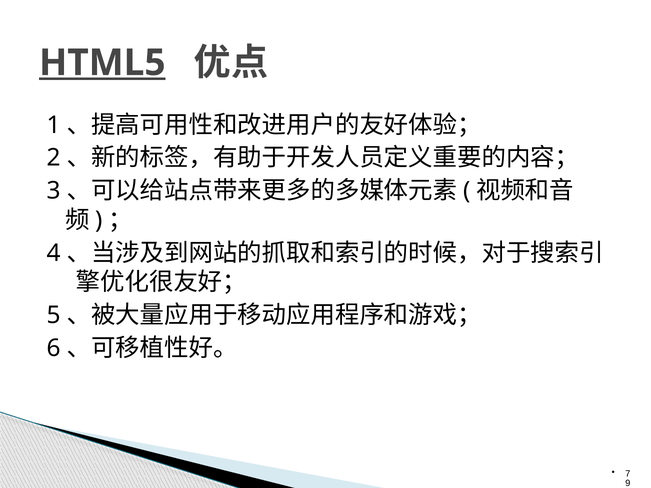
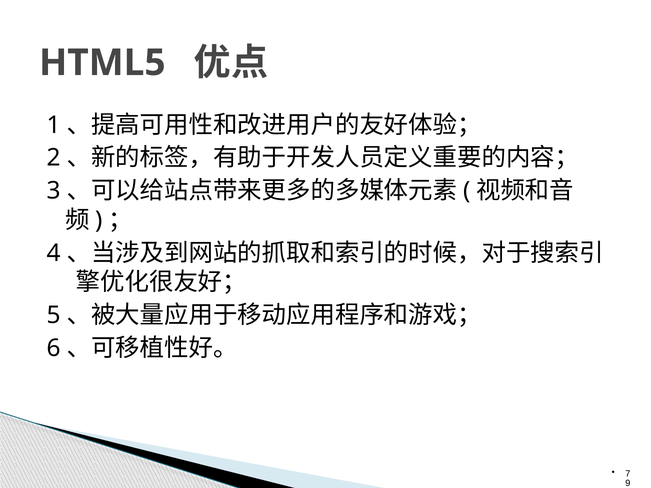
HTML5 underline: present -> none (102, 63)
